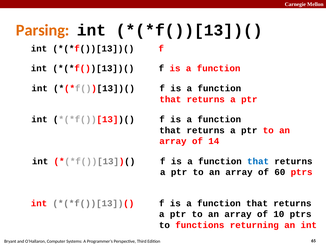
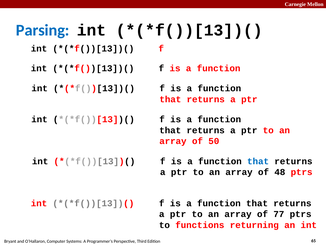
Parsing colour: orange -> blue (43, 30)
14: 14 -> 50 (214, 141)
60: 60 -> 48 (280, 172)
10: 10 -> 77 (279, 214)
